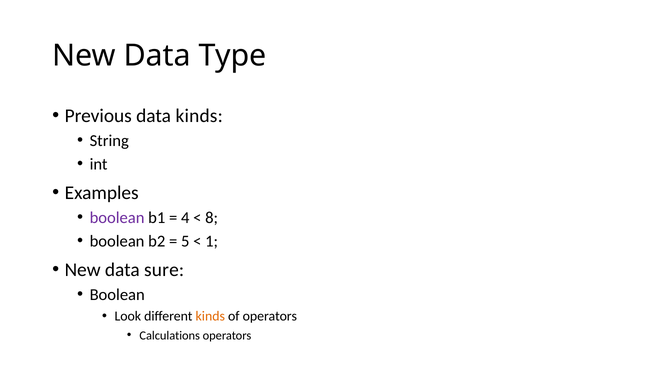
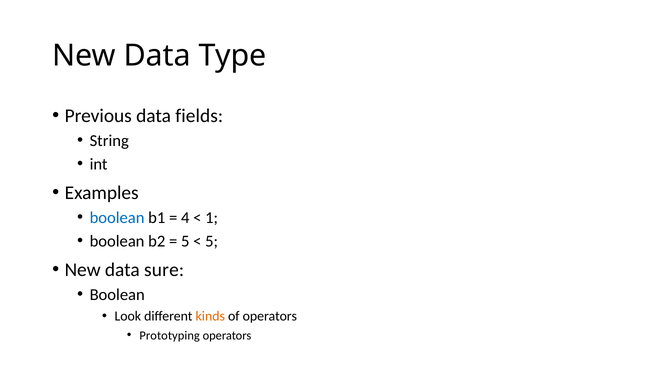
data kinds: kinds -> fields (199, 116)
boolean colour: purple -> blue (117, 217)
8: 8 -> 1 (212, 217)
1: 1 -> 5 (212, 241)
Calculations: Calculations -> Prototyping (170, 335)
